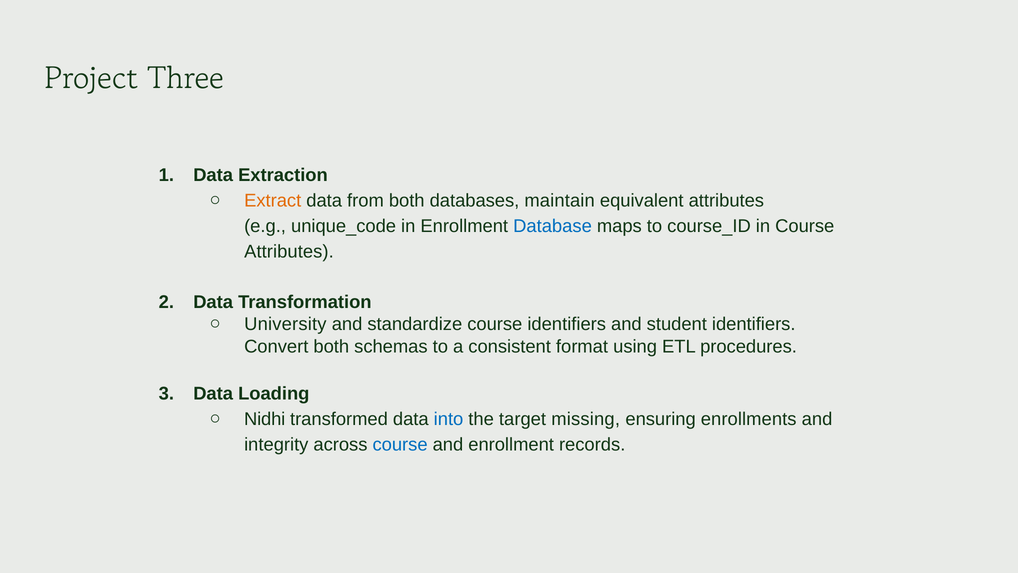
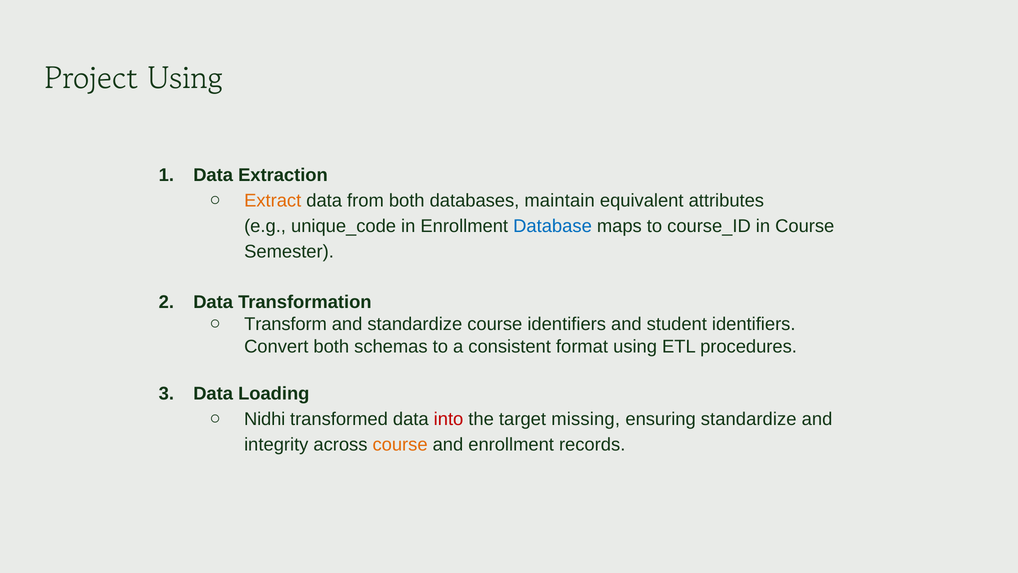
Project Three: Three -> Using (186, 81)
Attributes: Attributes -> Semester (289, 251)
University: University -> Transform (286, 324)
into colour: blue -> red (449, 419)
ensuring enrollments: enrollments -> standardize (749, 419)
course colour: blue -> orange (400, 444)
